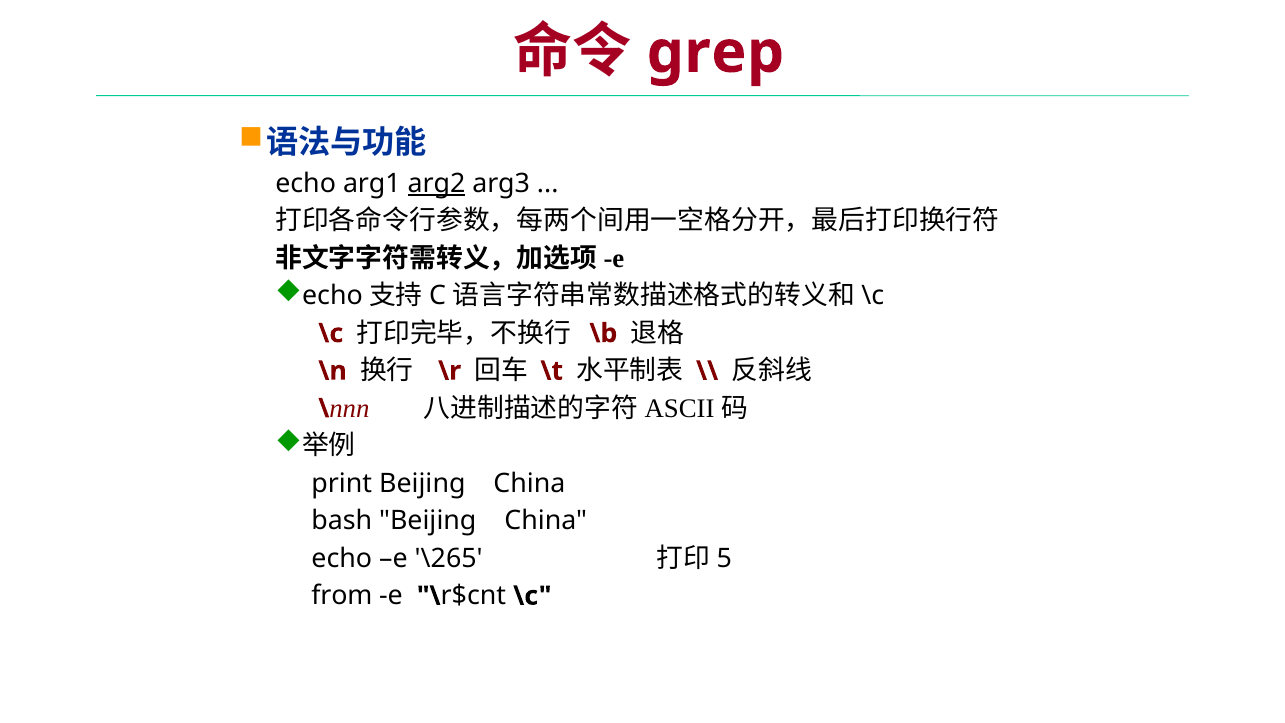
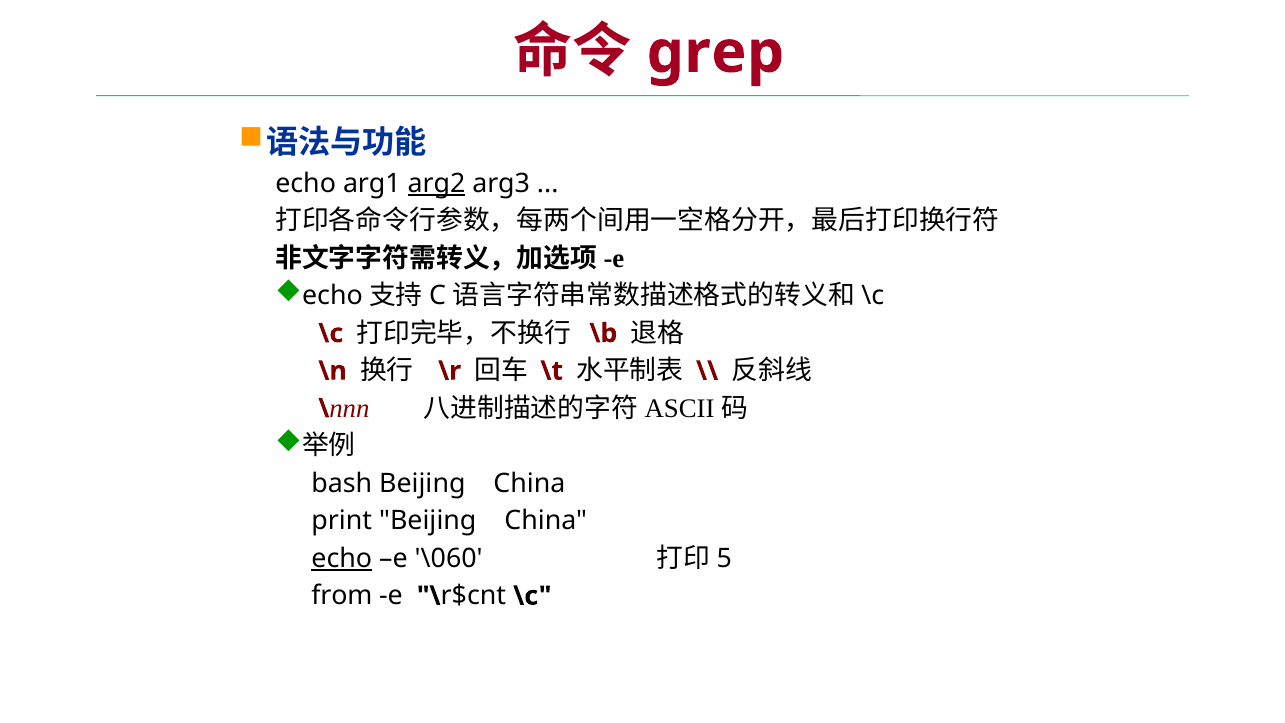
print: print -> bash (342, 483)
bash: bash -> print (342, 521)
echo underline: none -> present (342, 558)
\265: \265 -> \060 (449, 558)
